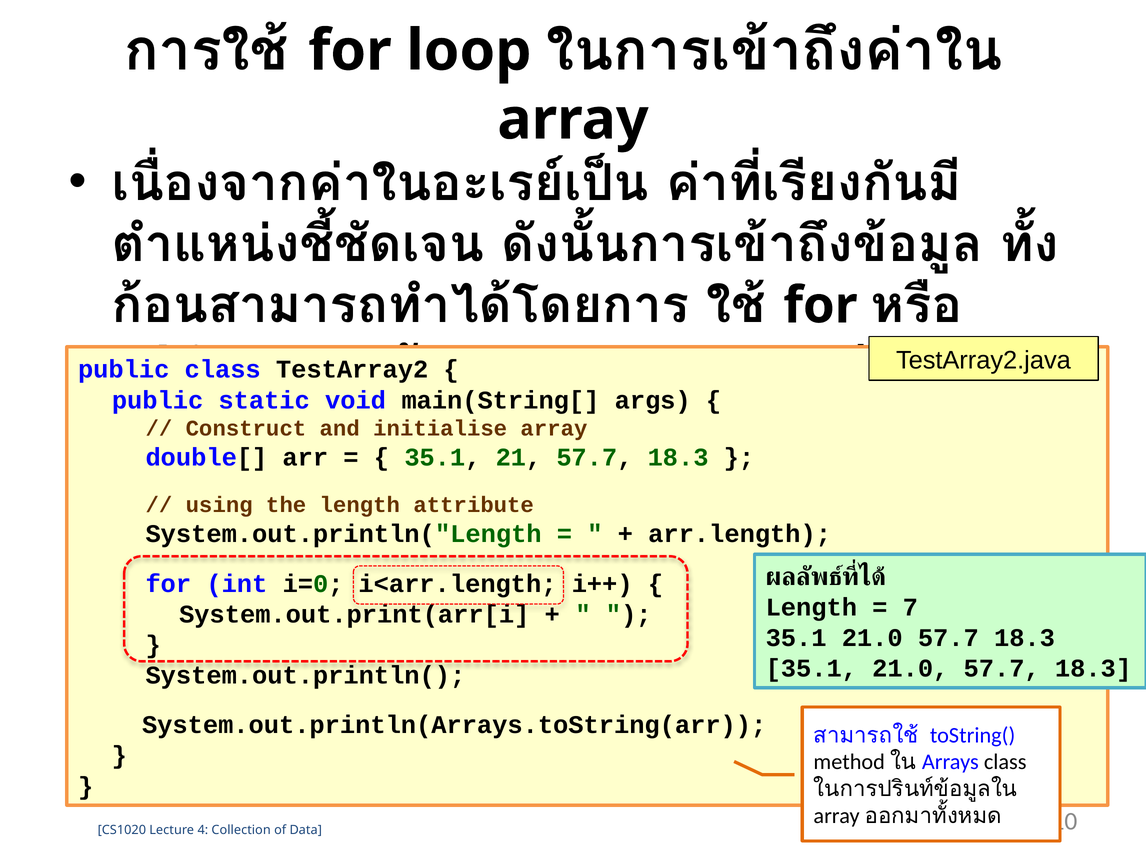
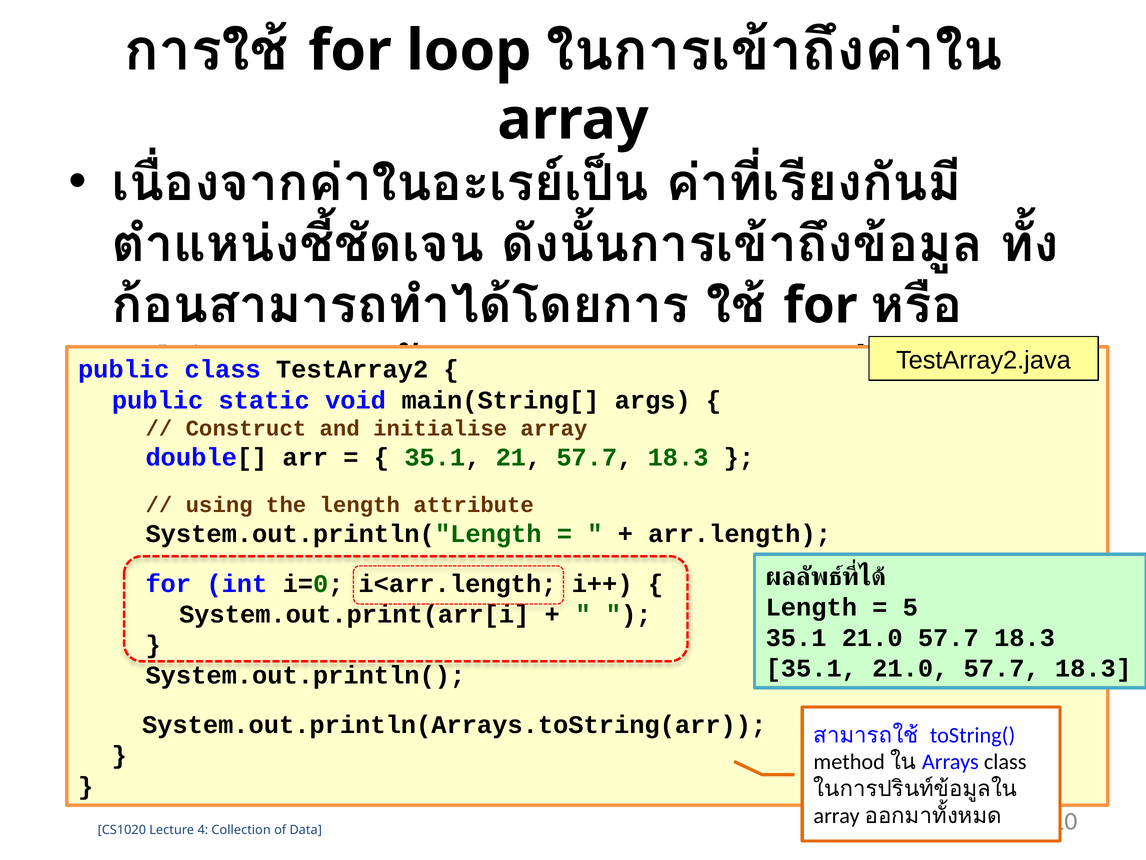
7: 7 -> 5 (910, 607)
